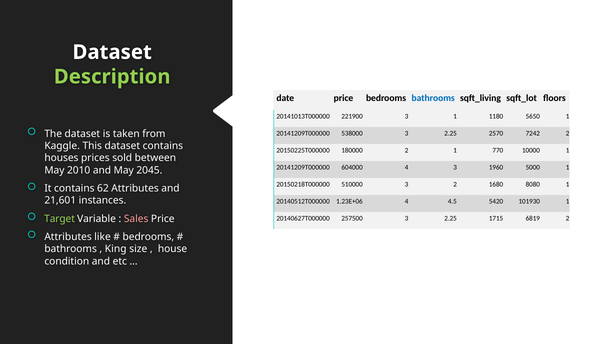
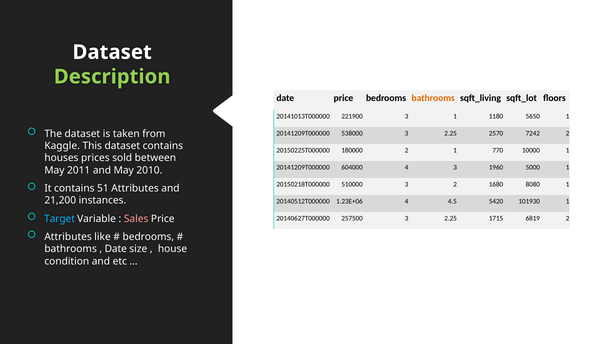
bathrooms colour: blue -> orange (433, 98)
2010: 2010 -> 2011 (79, 170)
2045: 2045 -> 2010 (149, 170)
62: 62 -> 51 (103, 188)
21,601: 21,601 -> 21,200 (60, 200)
Target colour: light green -> light blue (60, 218)
King: King -> Date (116, 249)
